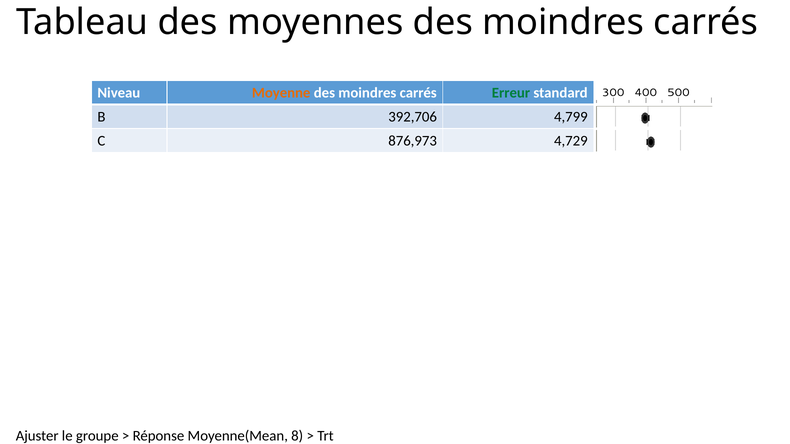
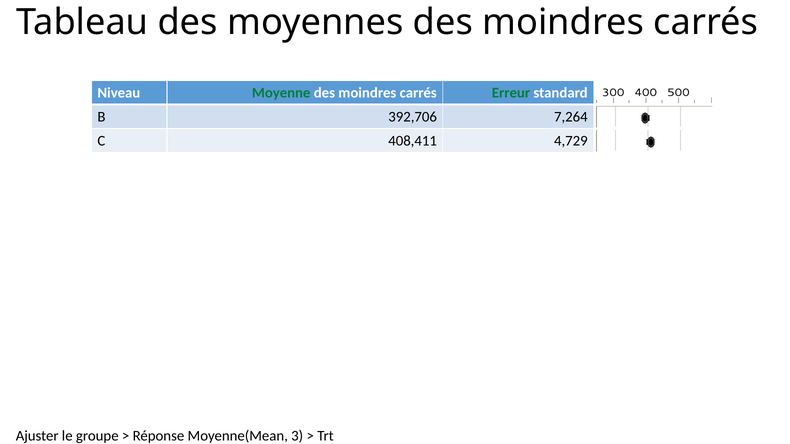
Moyenne colour: orange -> green (281, 93)
4,799: 4,799 -> 7,264 (571, 117)
876,973: 876,973 -> 408,411 (413, 141)
8: 8 -> 3 (297, 436)
